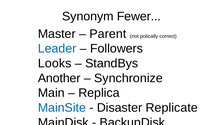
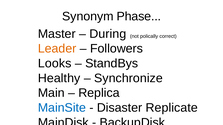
Fewer: Fewer -> Phase (139, 16)
Parent: Parent -> During (108, 34)
Leader colour: blue -> orange (57, 49)
Another: Another -> Healthy (59, 78)
